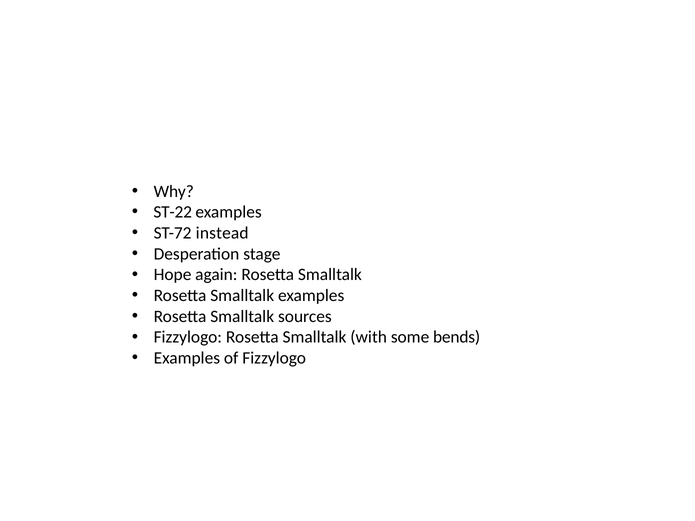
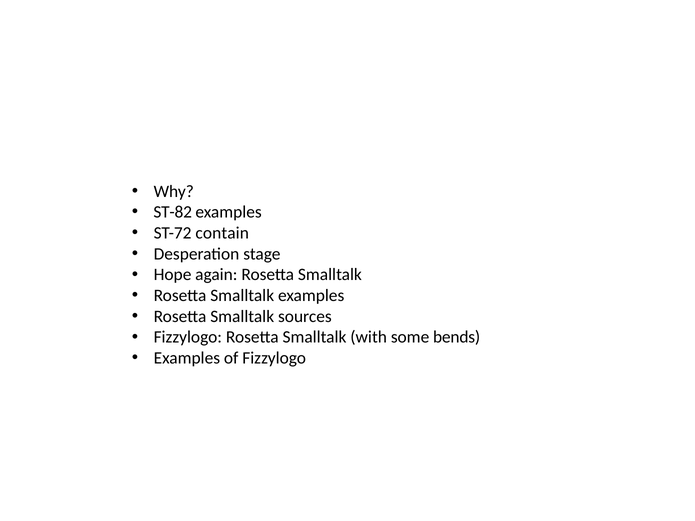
ST-22: ST-22 -> ST-82 (173, 212)
instead: instead -> contain (222, 233)
